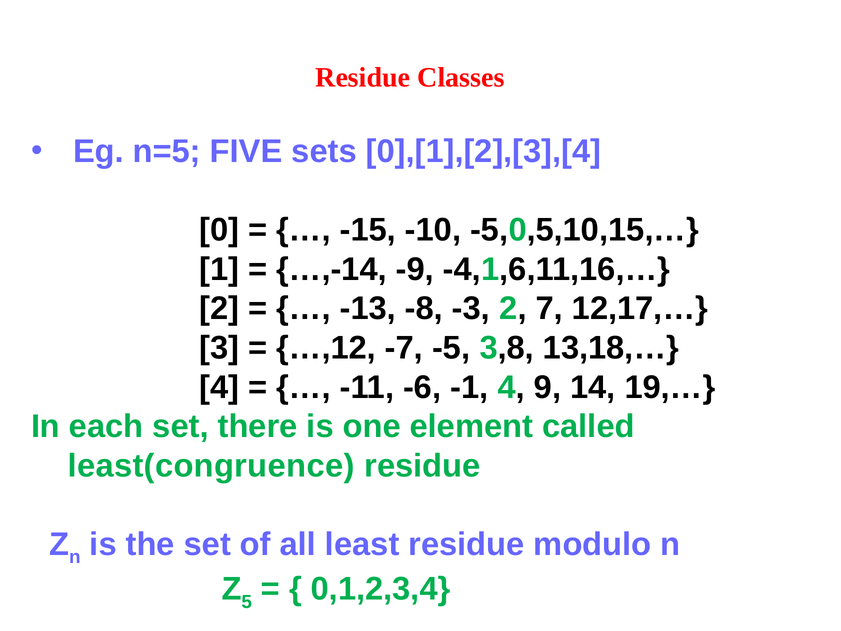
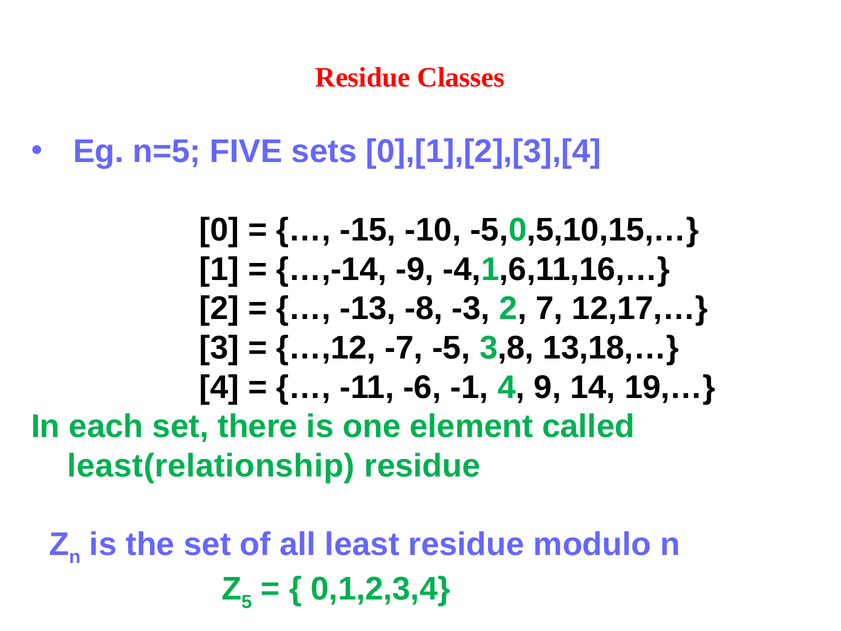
least(congruence: least(congruence -> least(relationship (211, 466)
